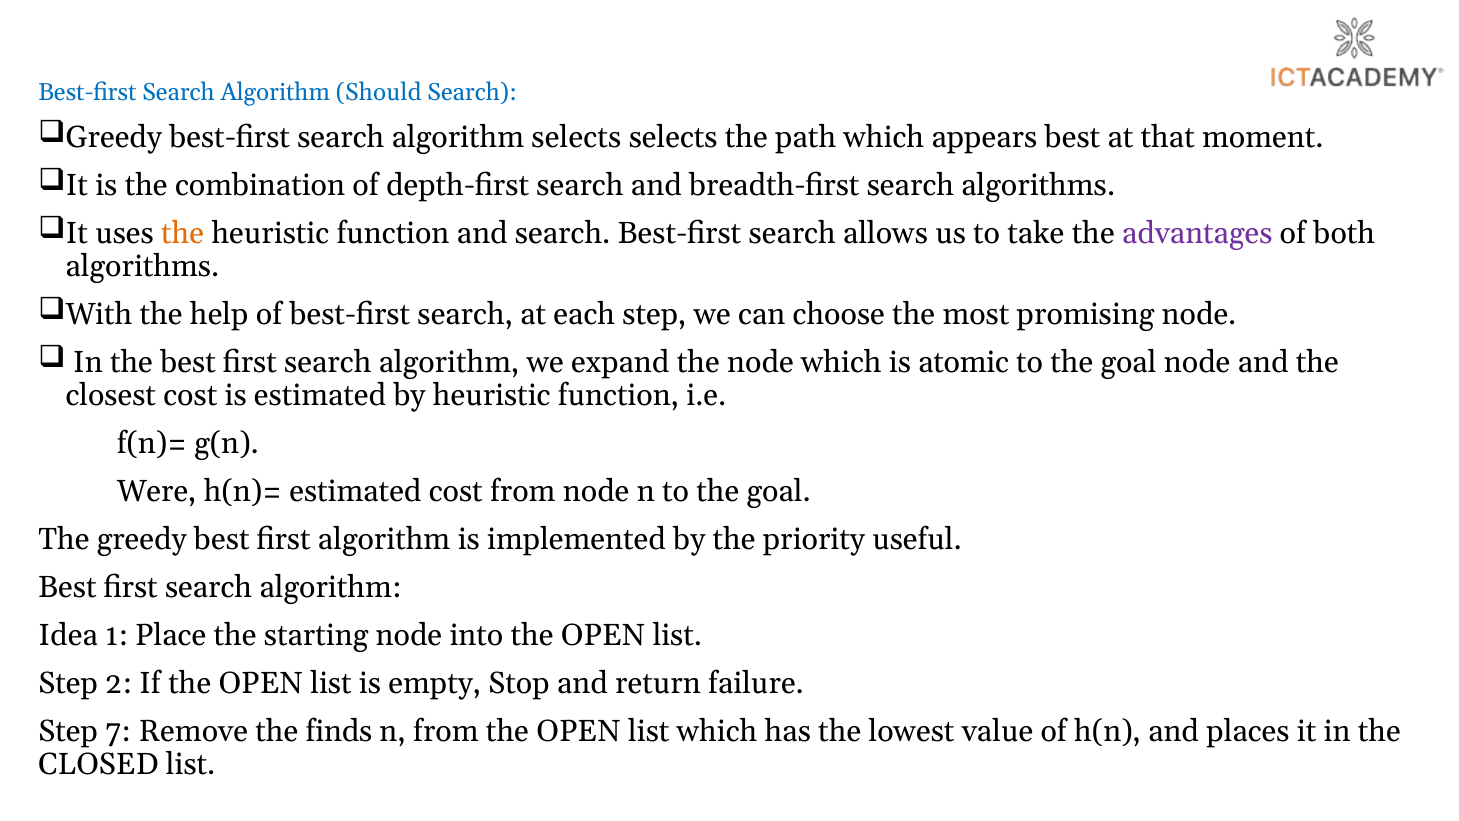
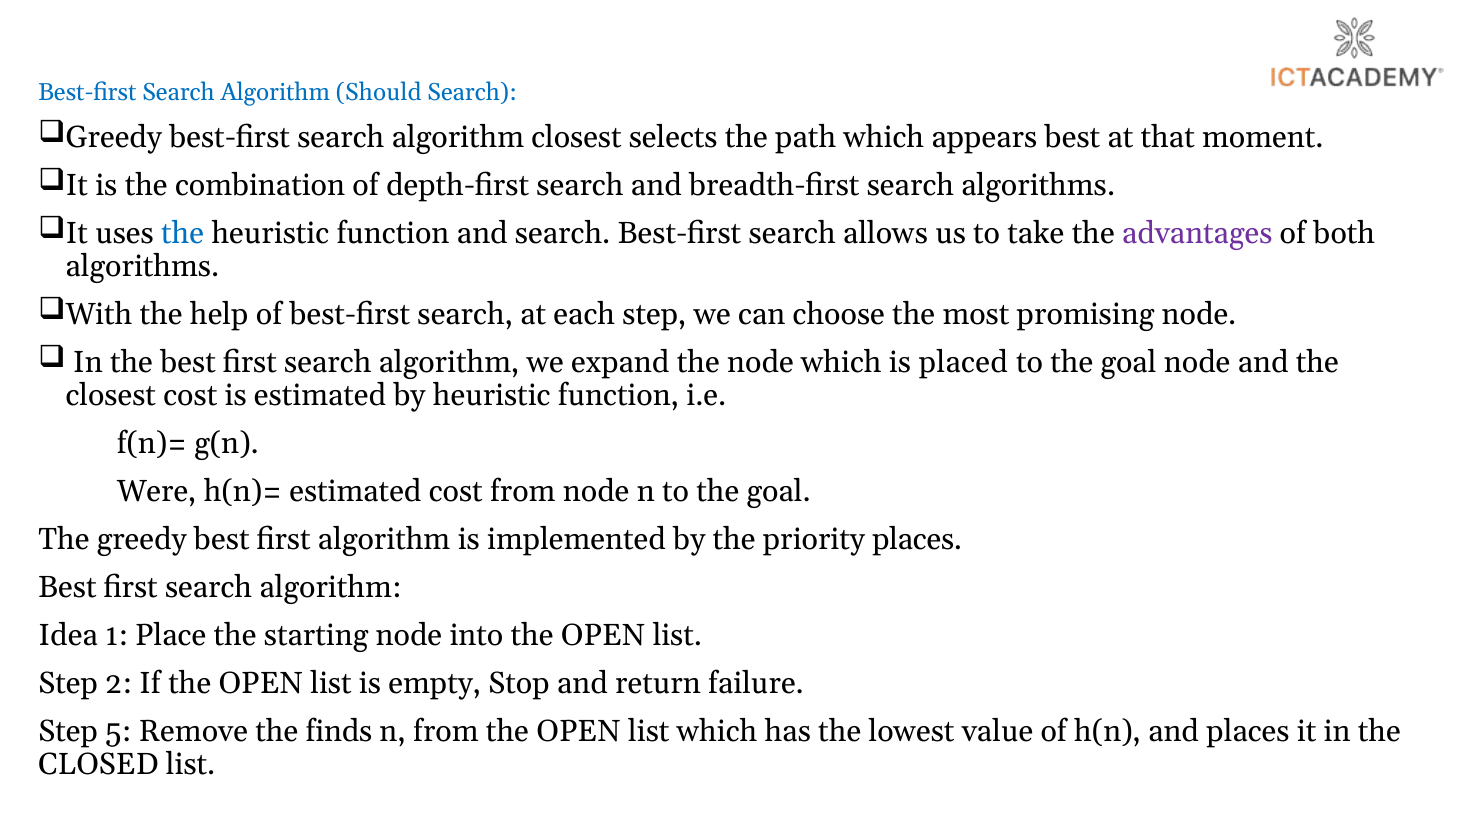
algorithm selects: selects -> closest (577, 137)
the colour: orange -> blue (183, 233)
atomic: atomic -> placed (963, 362)
priority useful: useful -> places (917, 539)
7: 7 -> 5 (118, 731)
